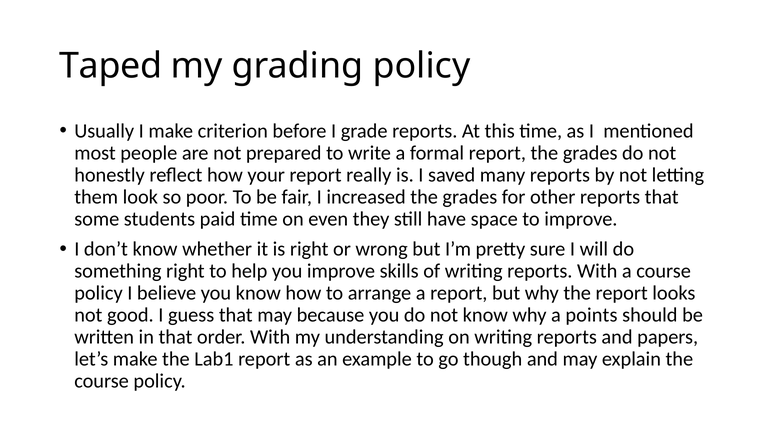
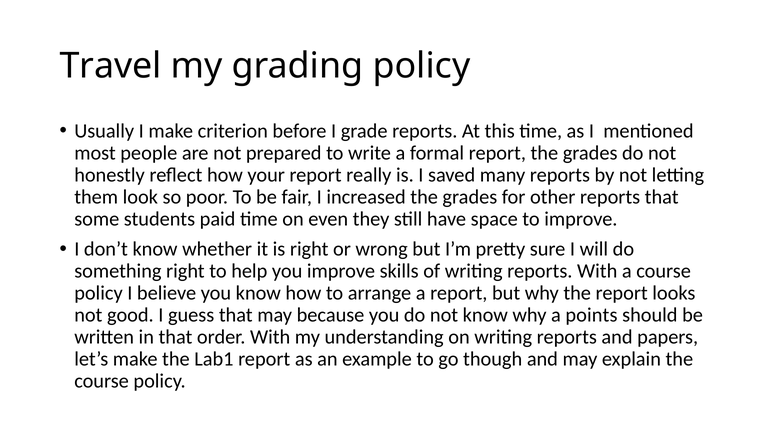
Taped: Taped -> Travel (111, 66)
